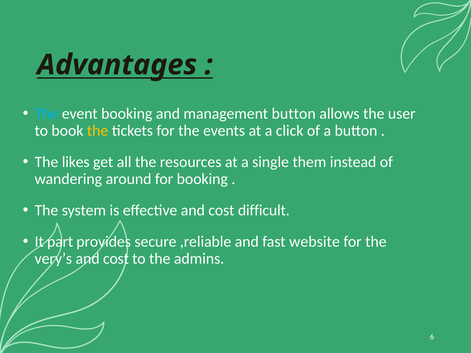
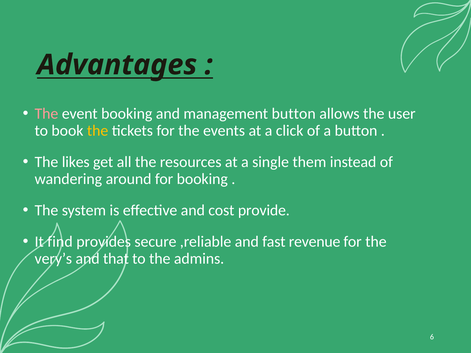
The colour: light blue -> pink (46, 114)
difficult: difficult -> provide (264, 210)
part: part -> find (60, 242)
website: website -> revenue (315, 242)
cost: cost -> that (116, 259)
